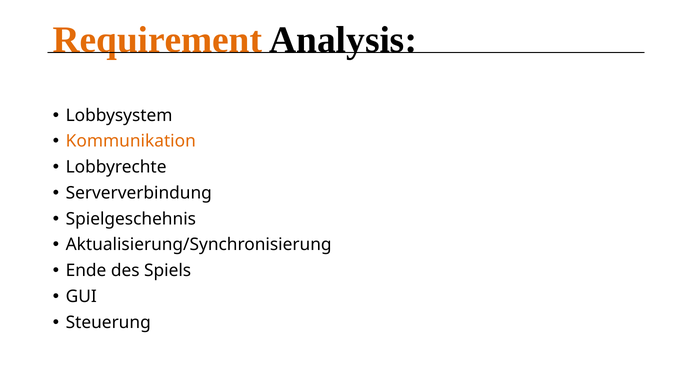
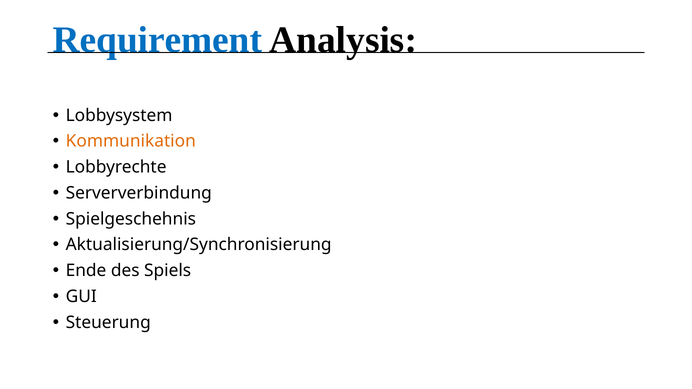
Requirement colour: orange -> blue (157, 40)
